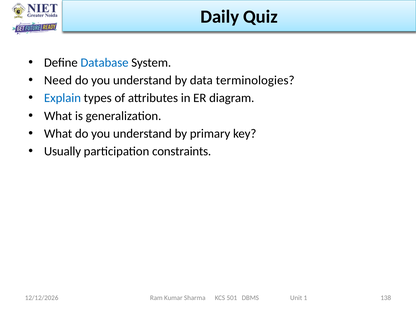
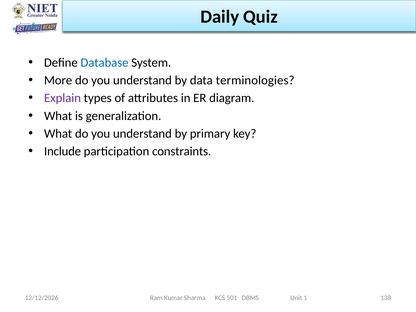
Need: Need -> More (58, 80)
Explain colour: blue -> purple (62, 98)
Usually: Usually -> Include (63, 151)
